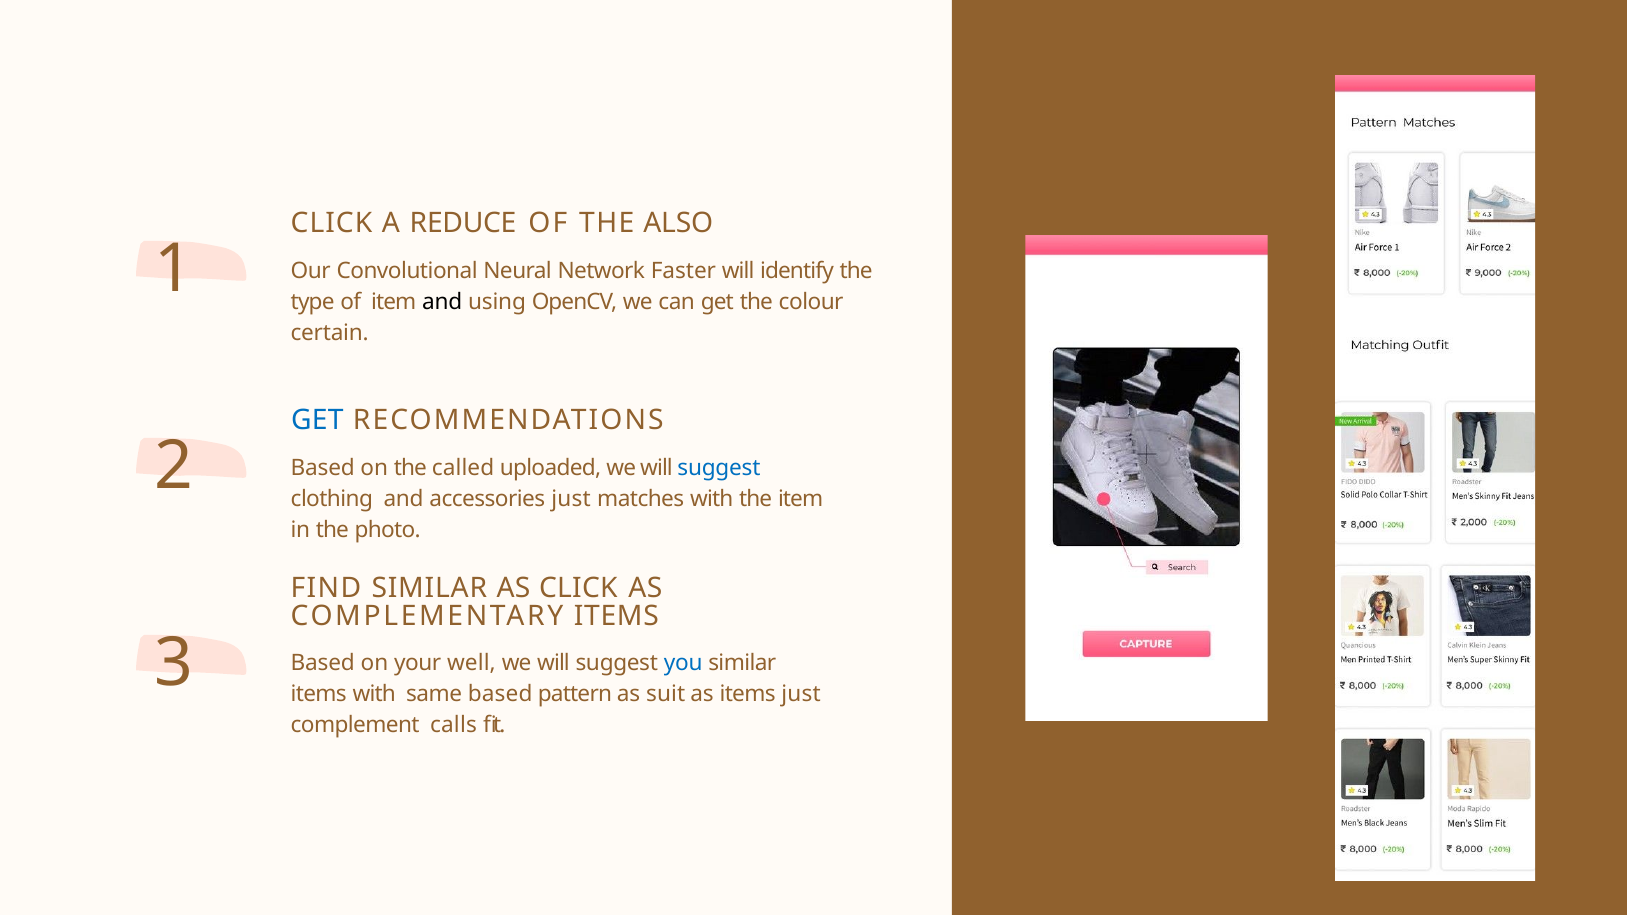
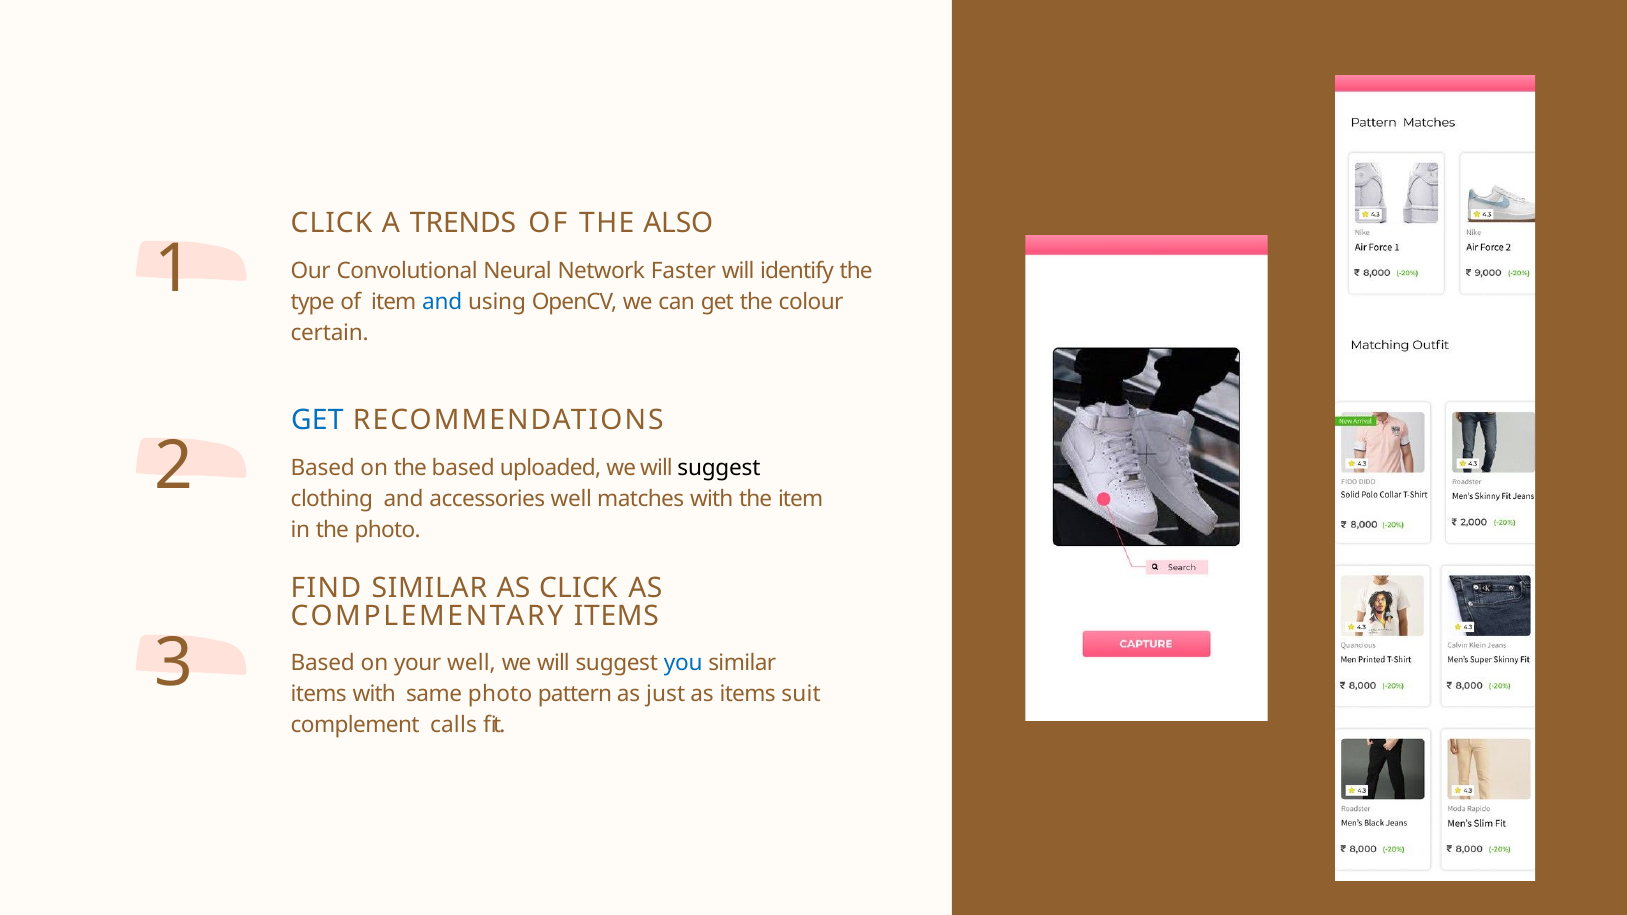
REDUCE: REDUCE -> TRENDS (463, 224)
and colour: black -> blue (442, 302)
the called: called -> based (463, 468)
suggest colour: blue -> black (719, 468)
accessories just: just -> well (571, 499)
same based: based -> photo (500, 694)
suit: suit -> just (666, 694)
items just: just -> suit (801, 694)
